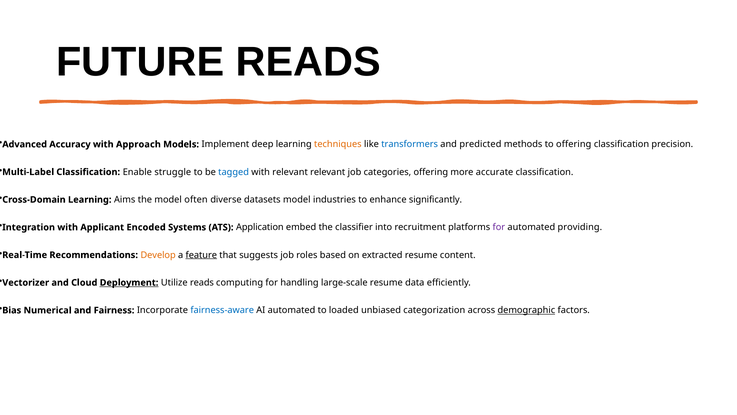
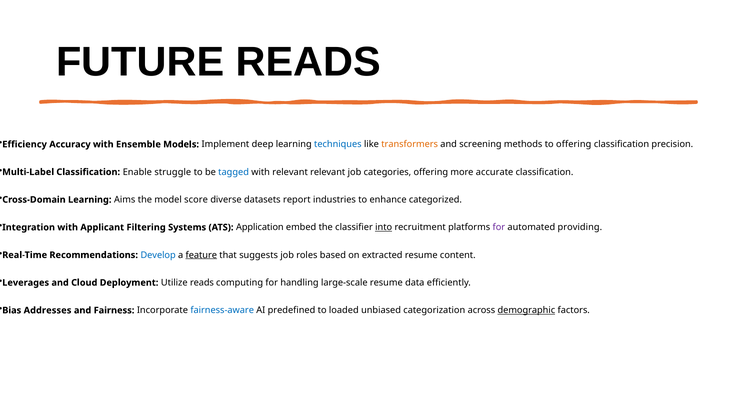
Advanced: Advanced -> Efficiency (25, 144)
Approach: Approach -> Ensemble (138, 144)
techniques colour: orange -> blue (338, 144)
transformers colour: blue -> orange (410, 144)
predicted: predicted -> screening (480, 144)
often: often -> score (196, 199)
datasets model: model -> report (297, 199)
significantly: significantly -> categorized (435, 199)
Encoded: Encoded -> Filtering (146, 227)
into underline: none -> present (384, 227)
Develop colour: orange -> blue (158, 255)
Vectorizer: Vectorizer -> Leverages (26, 282)
Deployment underline: present -> none (129, 282)
Numerical: Numerical -> Addresses (48, 310)
AI automated: automated -> predefined (292, 310)
